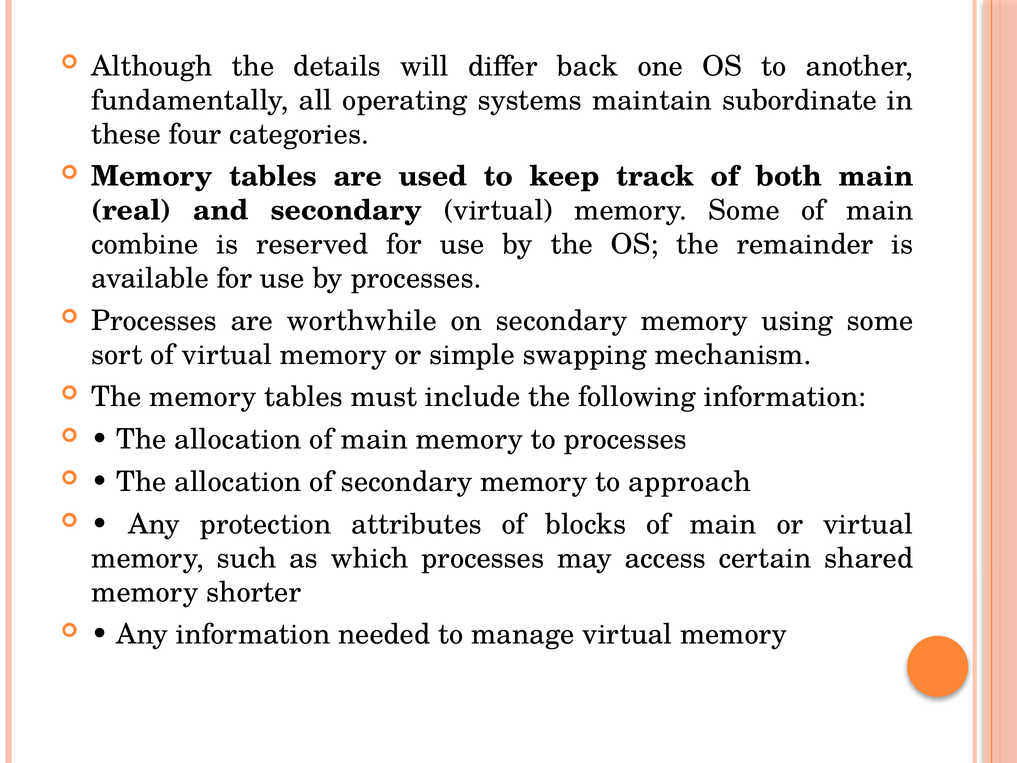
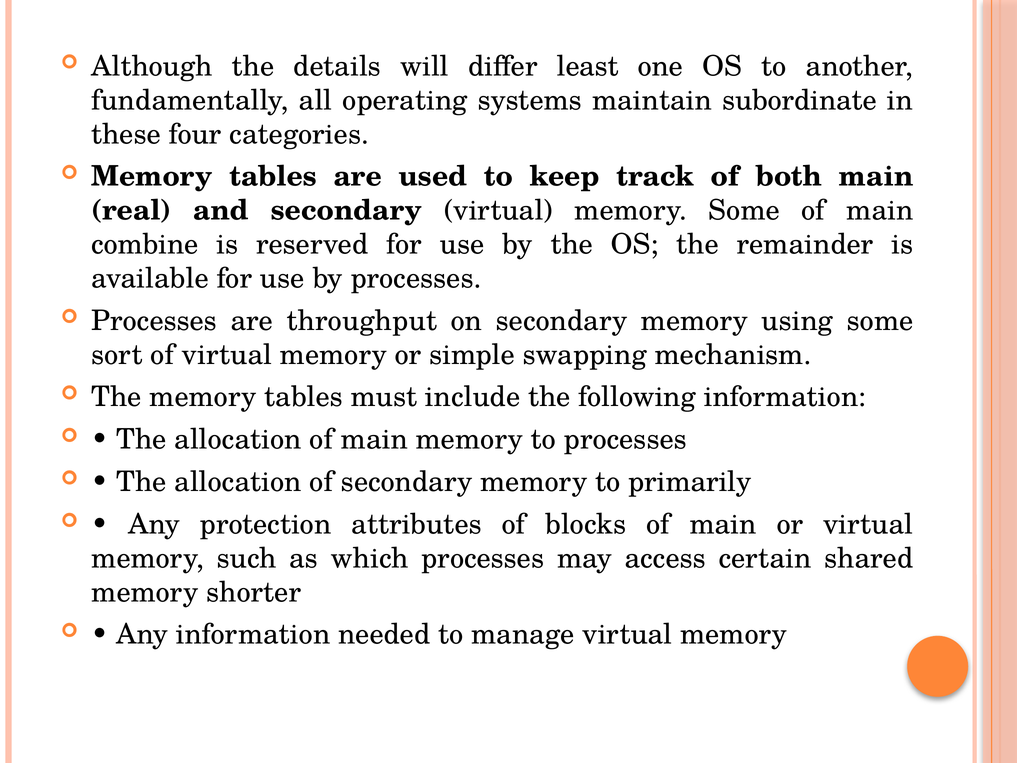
back: back -> least (588, 66)
worthwhile: worthwhile -> throughput (362, 321)
approach: approach -> primarily (690, 482)
